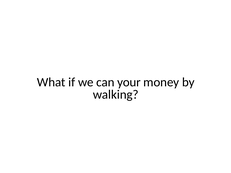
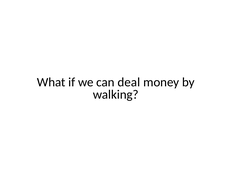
your: your -> deal (129, 82)
